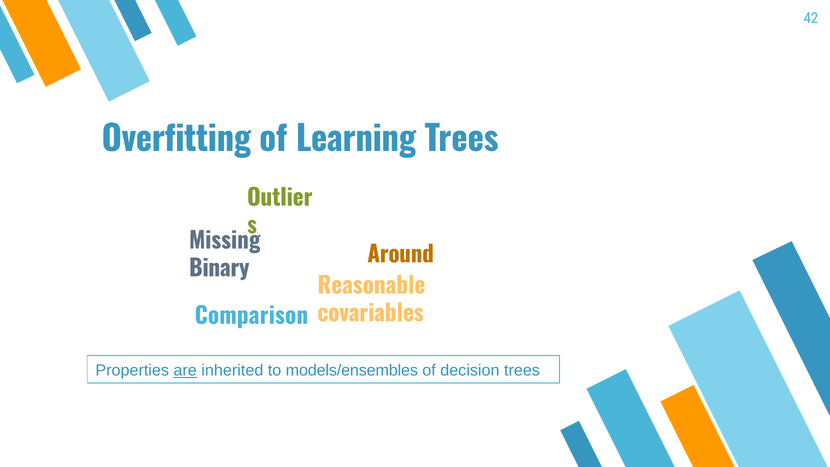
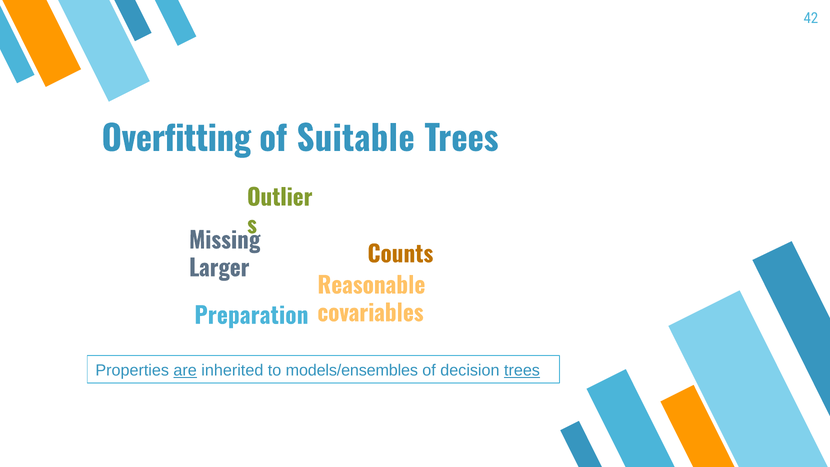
Learning: Learning -> Suitable (356, 139)
Around: Around -> Counts (400, 255)
Binary: Binary -> Larger (219, 269)
Comparison: Comparison -> Preparation (251, 316)
trees underline: none -> present (522, 370)
